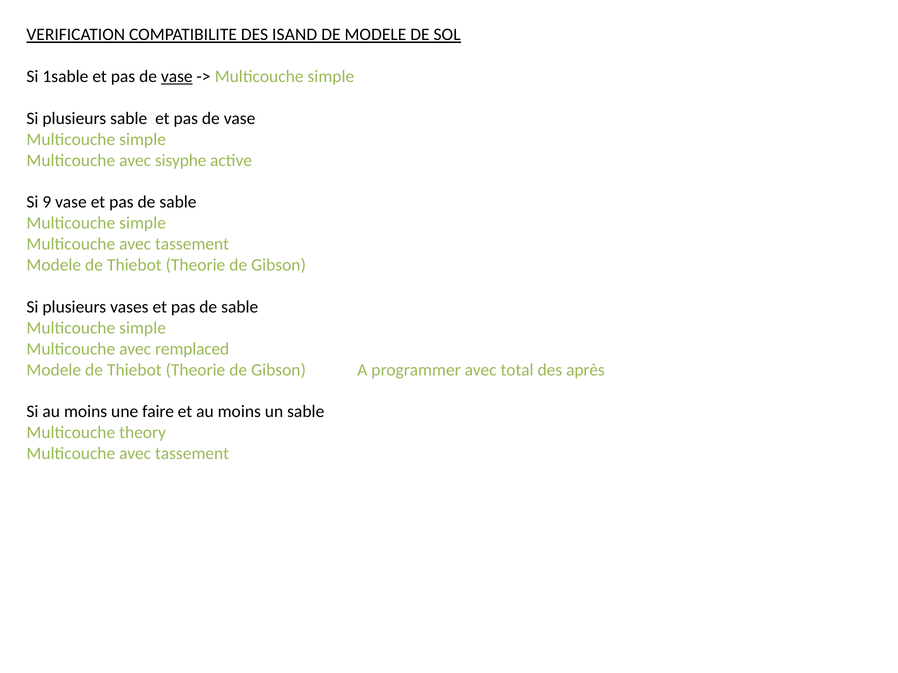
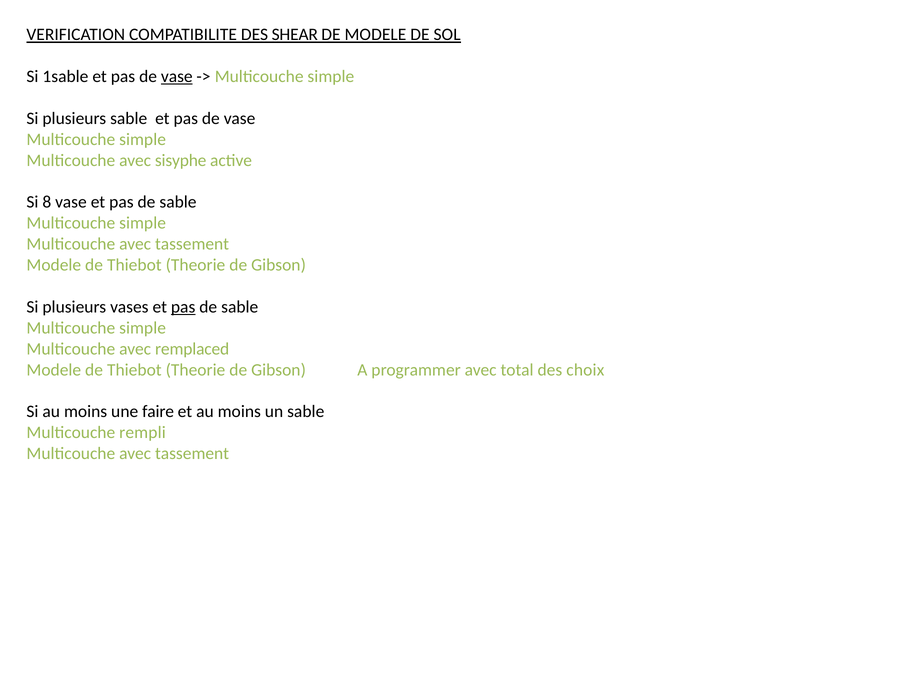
ISAND: ISAND -> SHEAR (295, 35)
9: 9 -> 8 (47, 202)
pas underline: none -> present (183, 307)
après: après -> choix (585, 370)
theory: theory -> rempli (143, 433)
